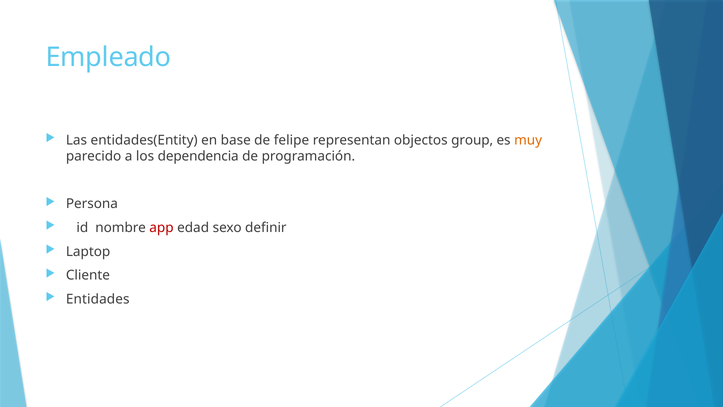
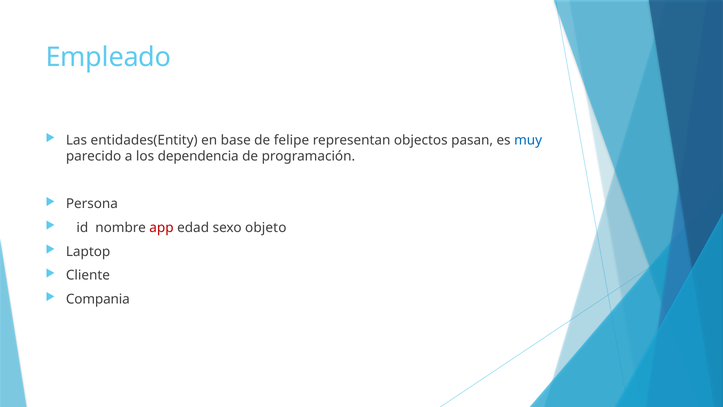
group: group -> pasan (472, 140)
muy colour: orange -> blue (528, 140)
definir: definir -> objeto (266, 228)
Entidades: Entidades -> Compania (98, 299)
